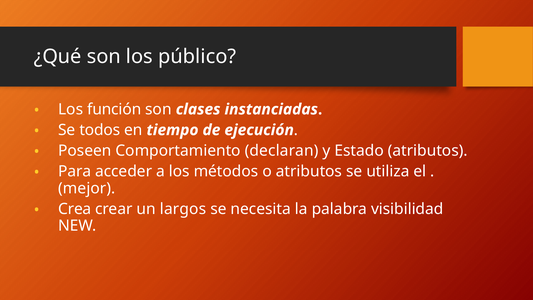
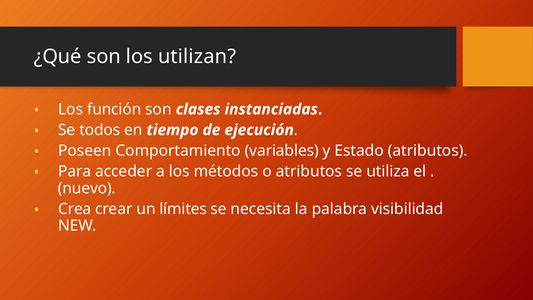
público: público -> utilizan (197, 56)
declaran: declaran -> variables (282, 151)
mejor: mejor -> nuevo (87, 188)
largos: largos -> límites (183, 209)
